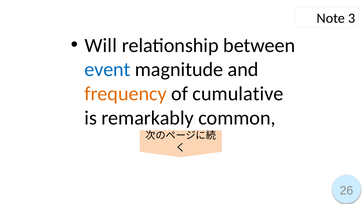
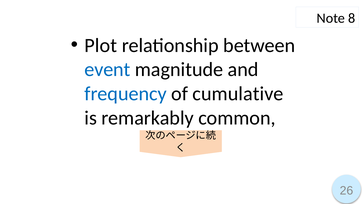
3: 3 -> 8 (352, 18)
Will: Will -> Plot (101, 45)
frequency colour: orange -> blue (126, 94)
